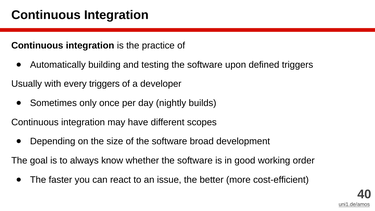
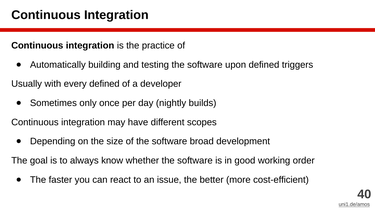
every triggers: triggers -> defined (104, 84)
